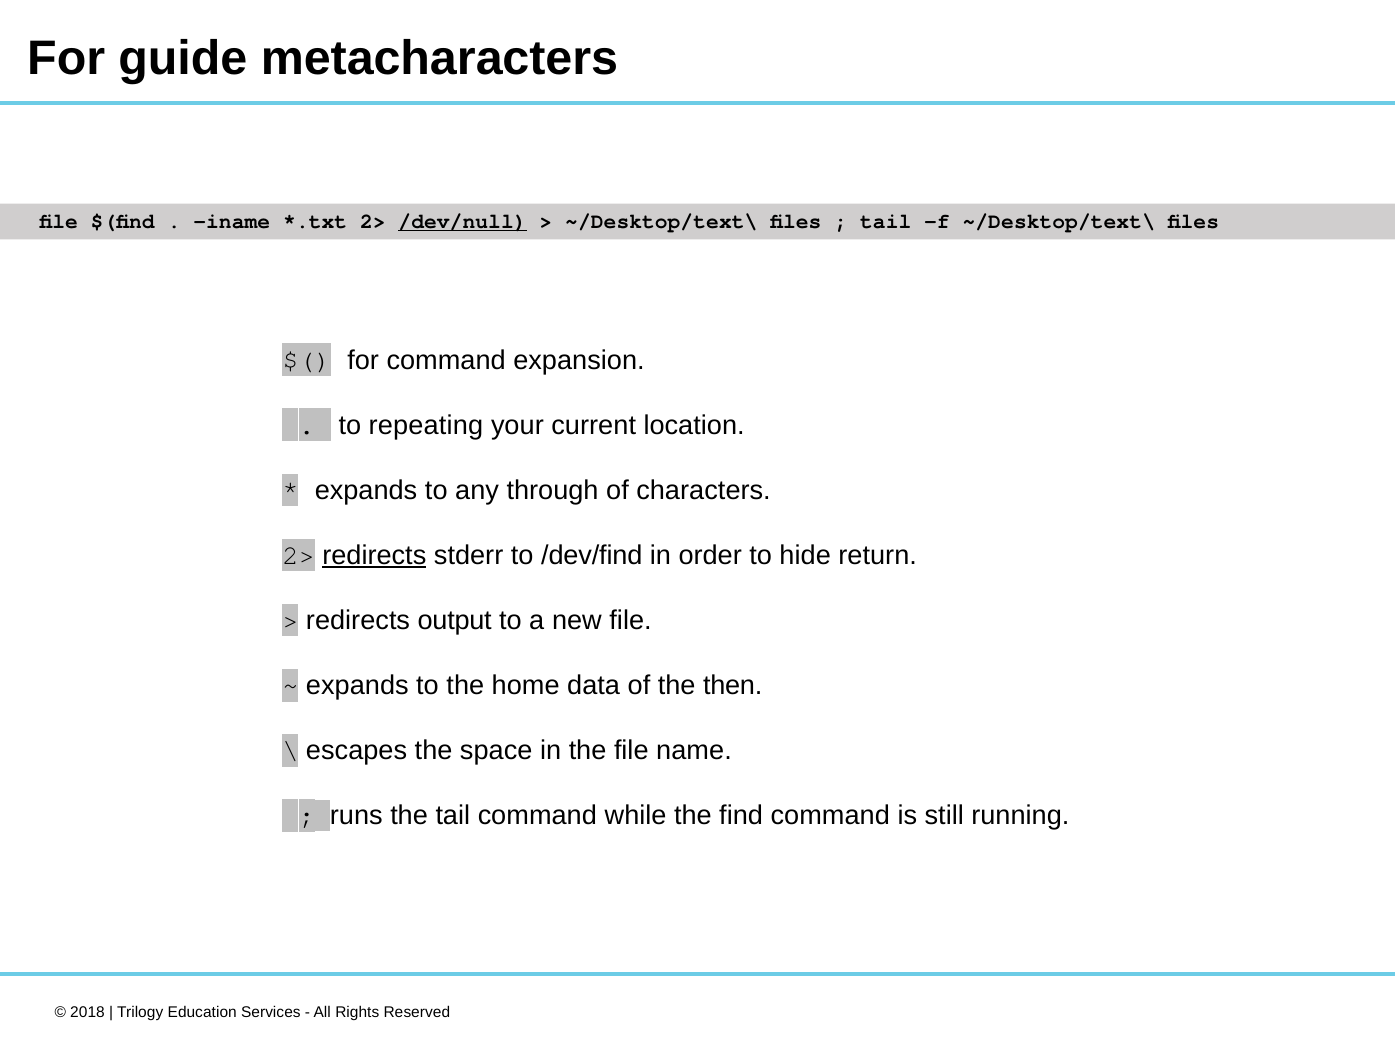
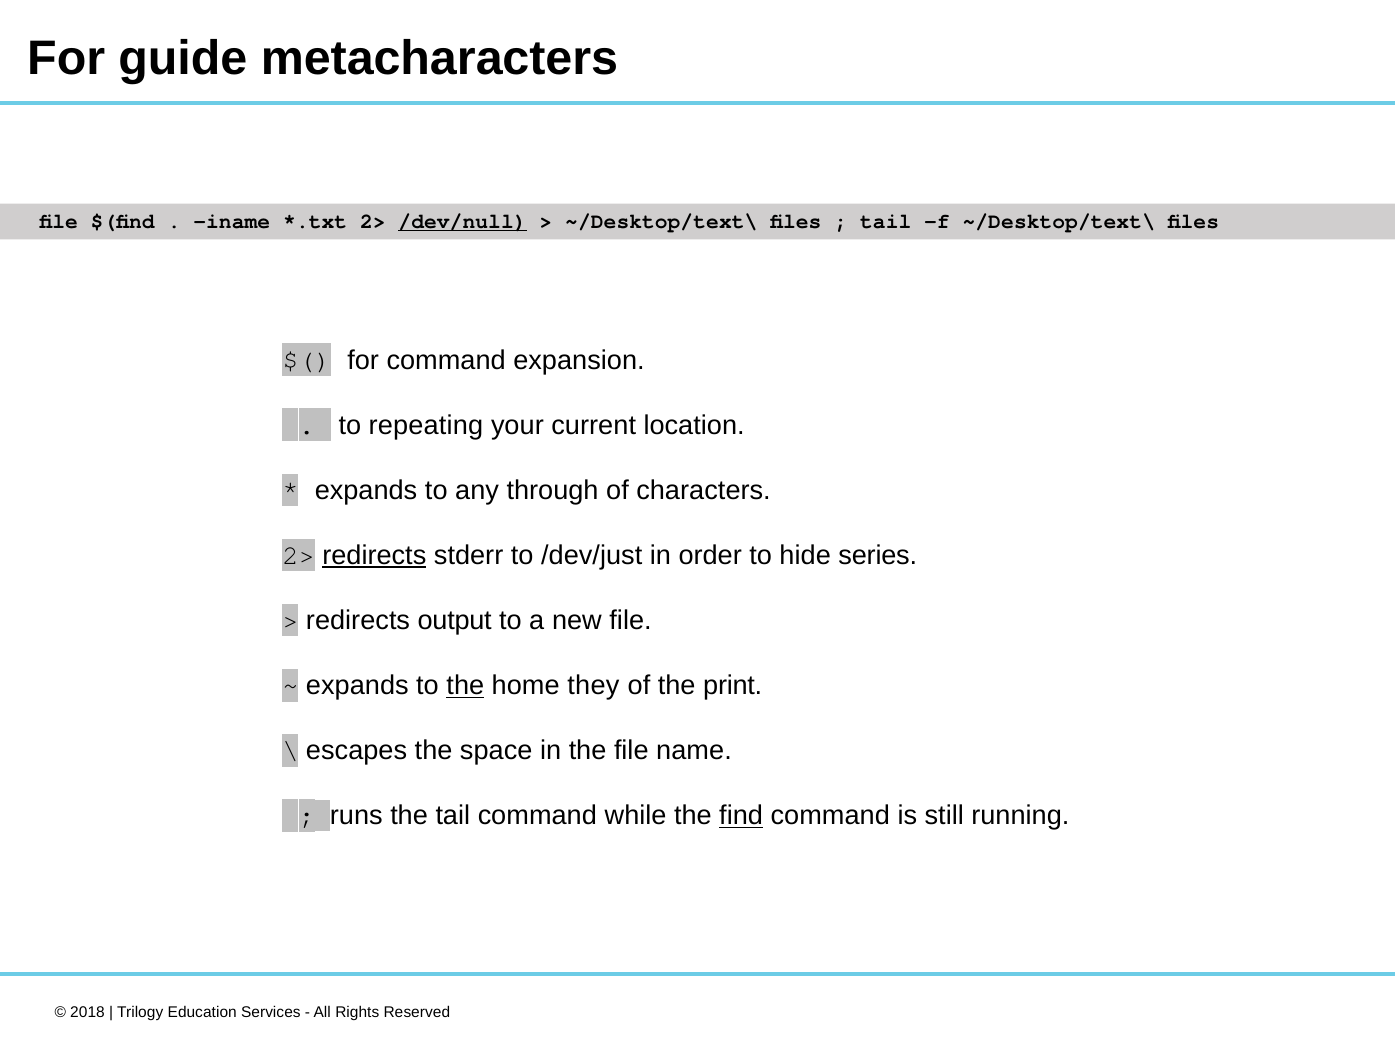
/dev/find: /dev/find -> /dev/just (592, 556)
return: return -> series (878, 556)
the underline: none -> present (465, 686)
data: data -> they (593, 686)
then: then -> print (733, 686)
find underline: none -> present (741, 816)
